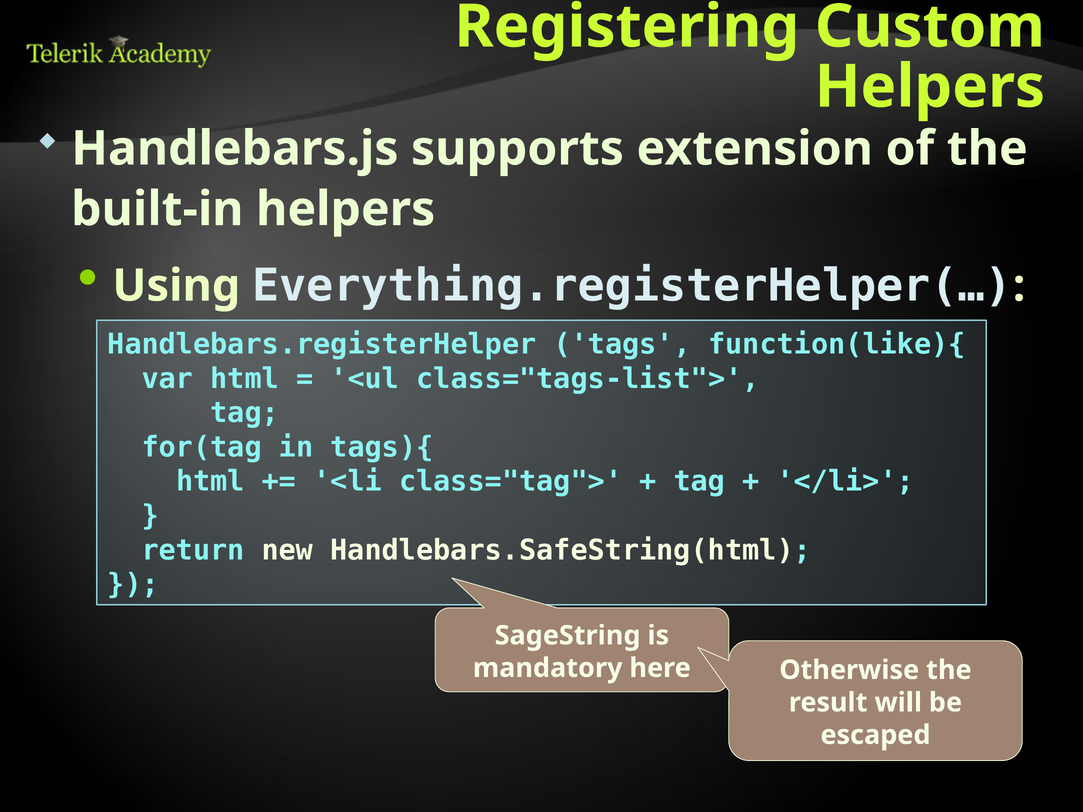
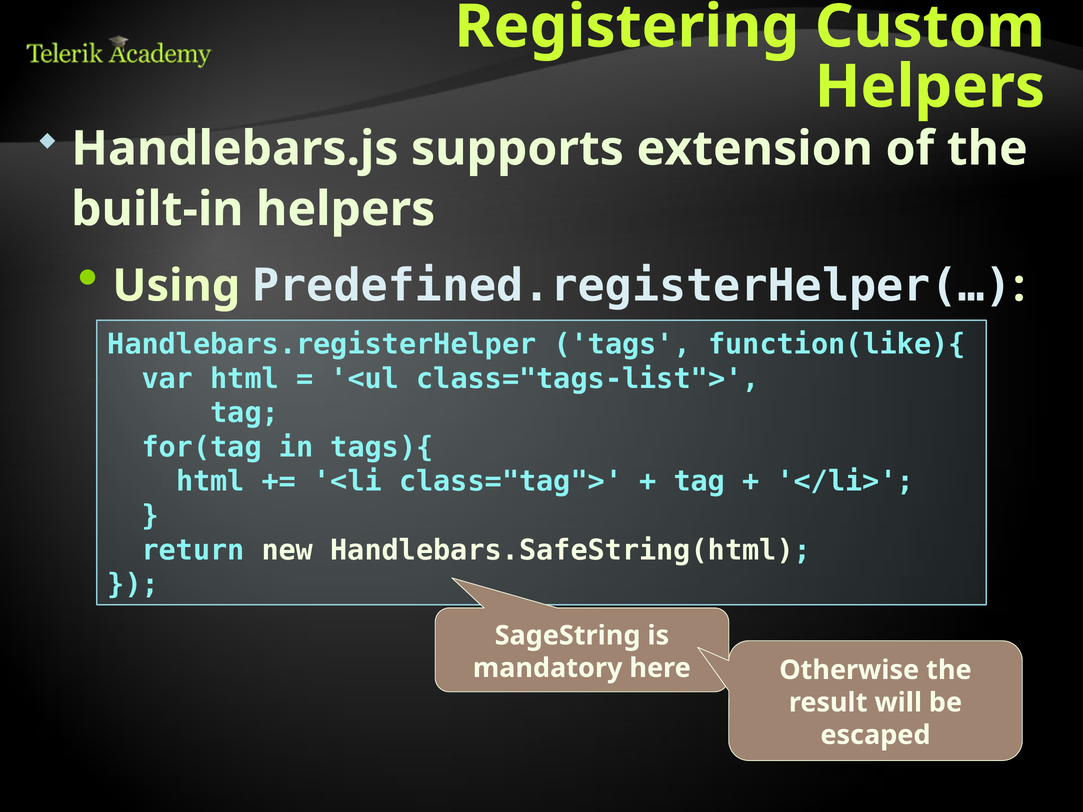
Everything.registerHelper(…: Everything.registerHelper(… -> Predefined.registerHelper(… (632, 286)
